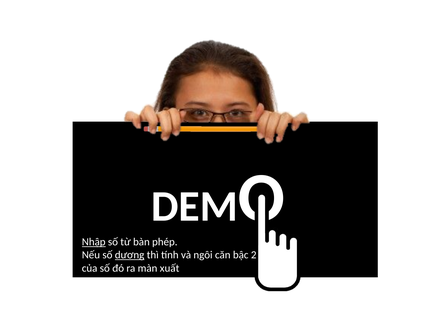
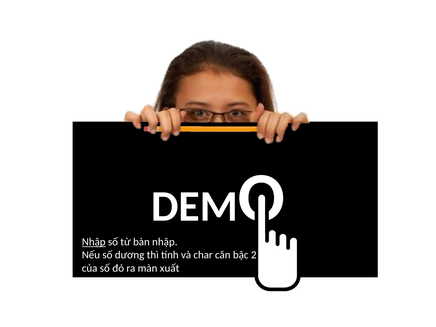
bàn phép: phép -> nhập (165, 242)
dương underline: present -> none (130, 255)
ngôi: ngôi -> char (203, 255)
